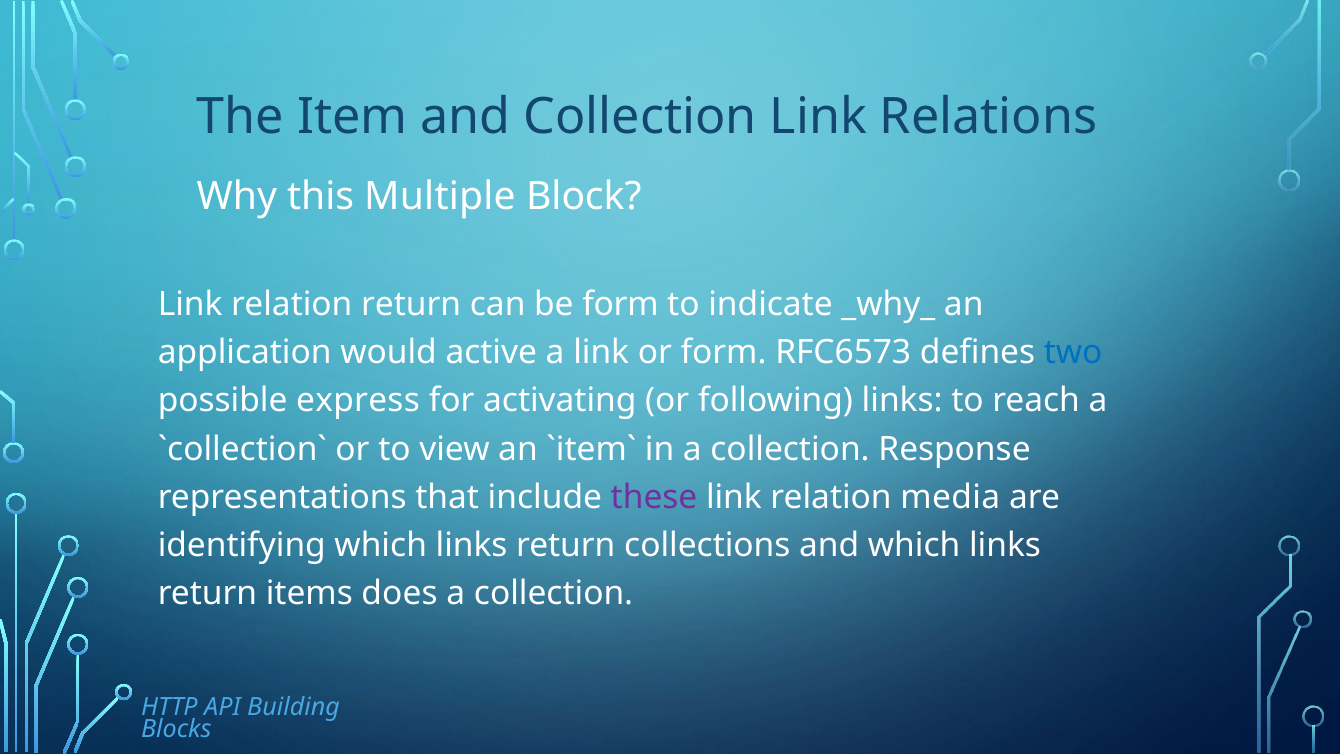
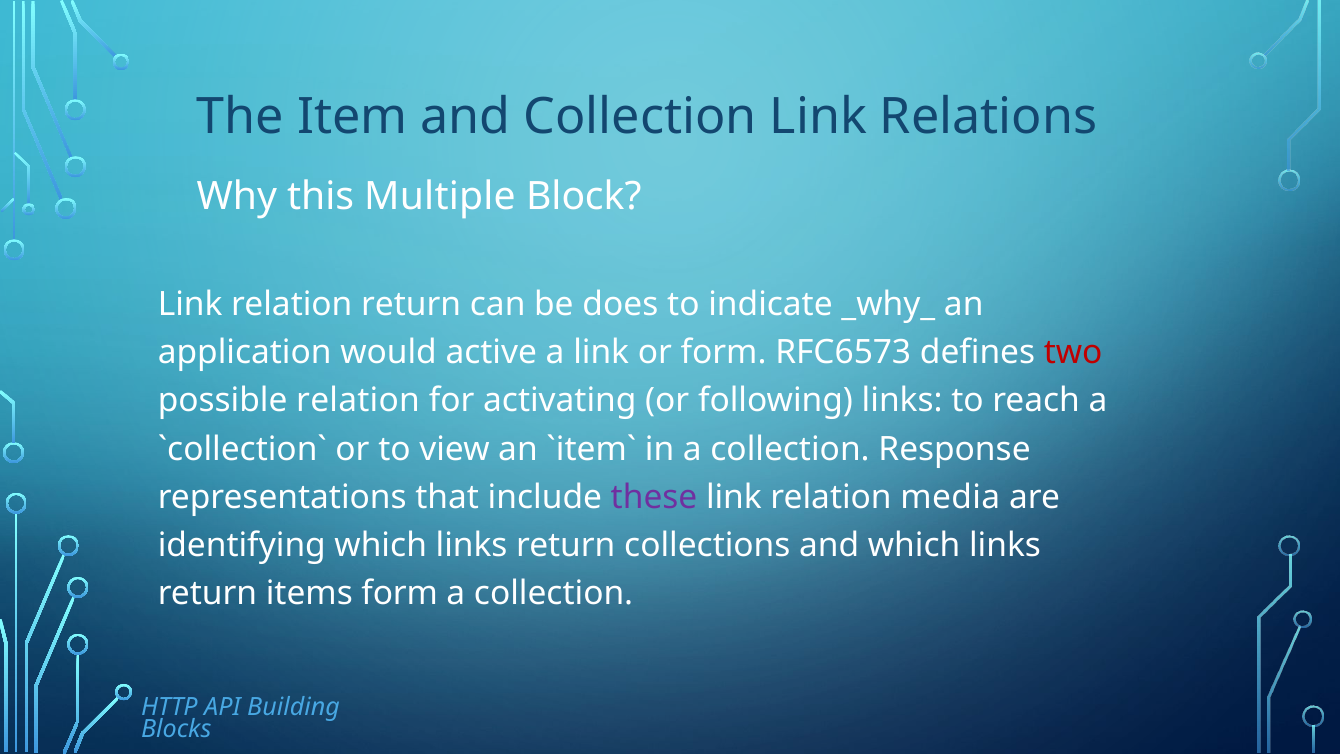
be form: form -> does (620, 304)
two colour: blue -> red (1073, 353)
possible express: express -> relation (358, 401)
items does: does -> form (400, 594)
